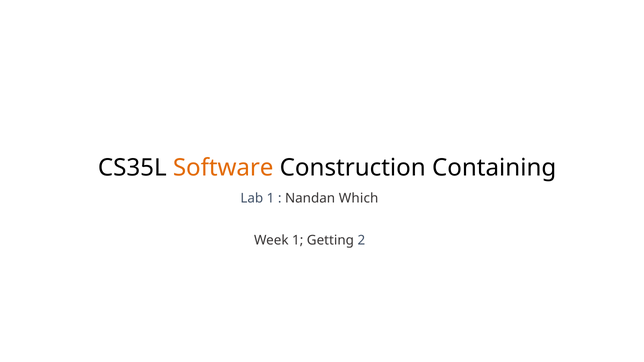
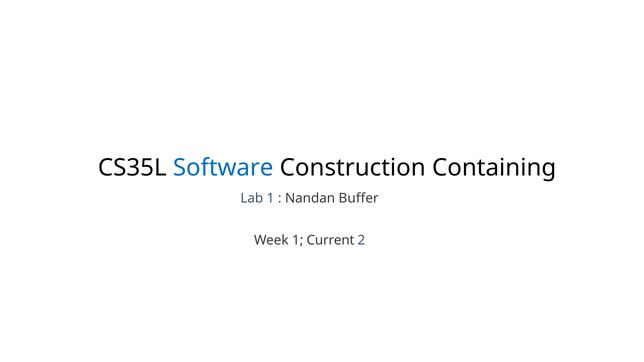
Software colour: orange -> blue (223, 168)
Which: Which -> Buffer (359, 198)
Getting: Getting -> Current (331, 241)
